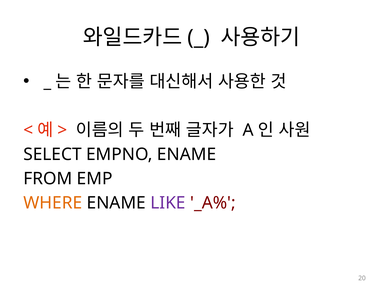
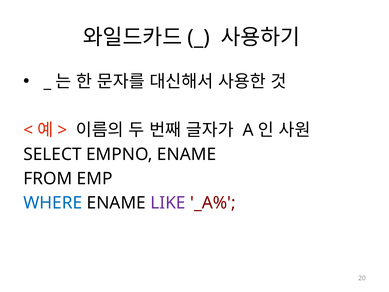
WHERE colour: orange -> blue (53, 203)
